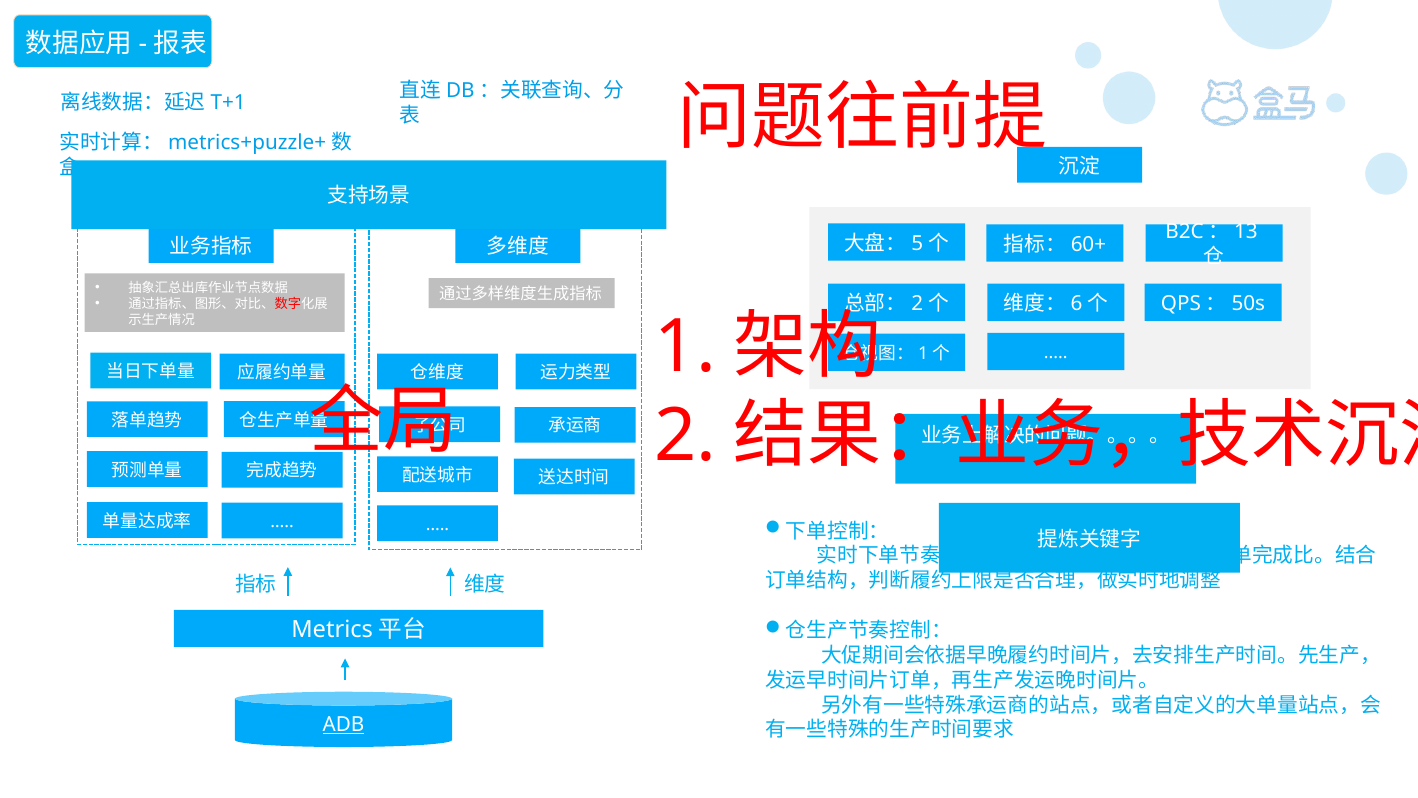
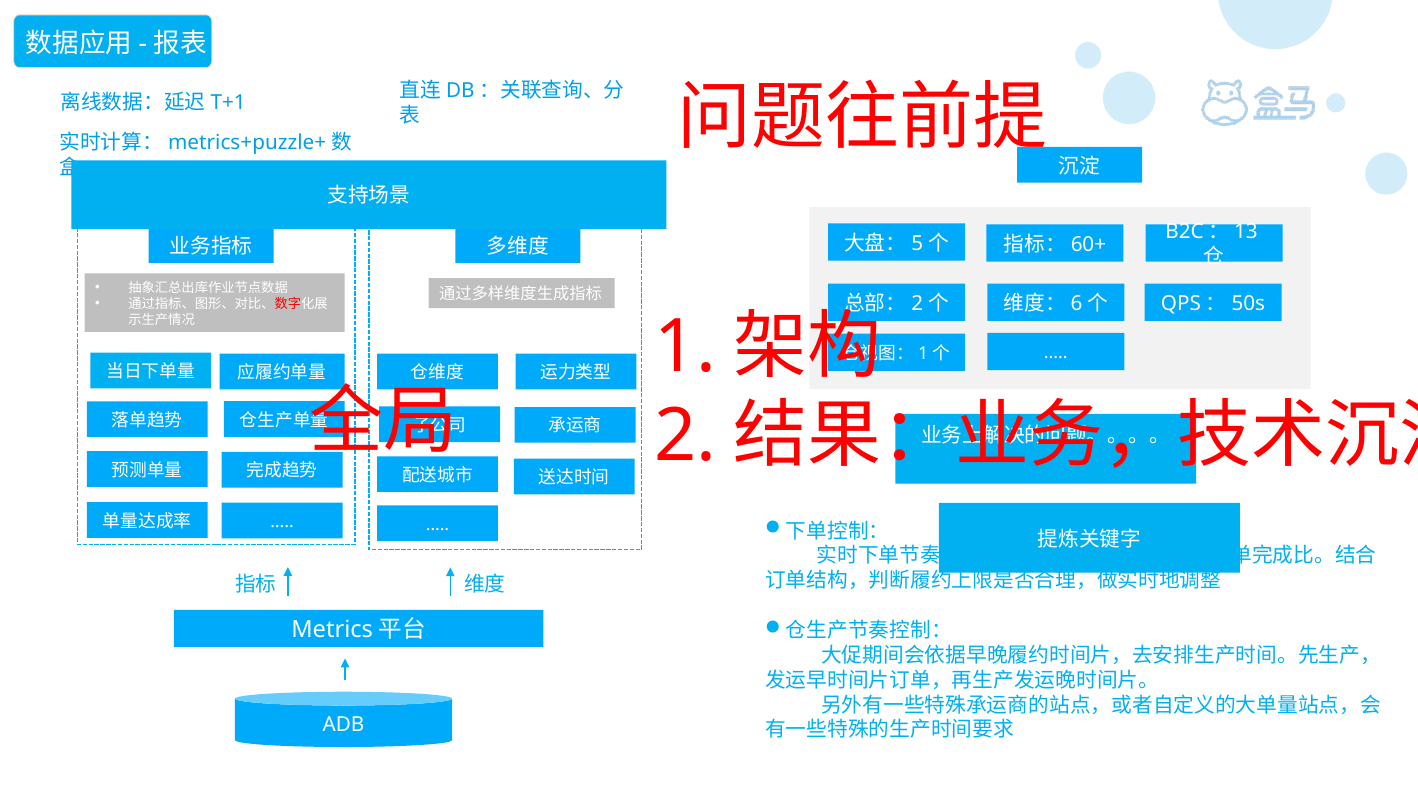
ADB underline: present -> none (343, 724)
